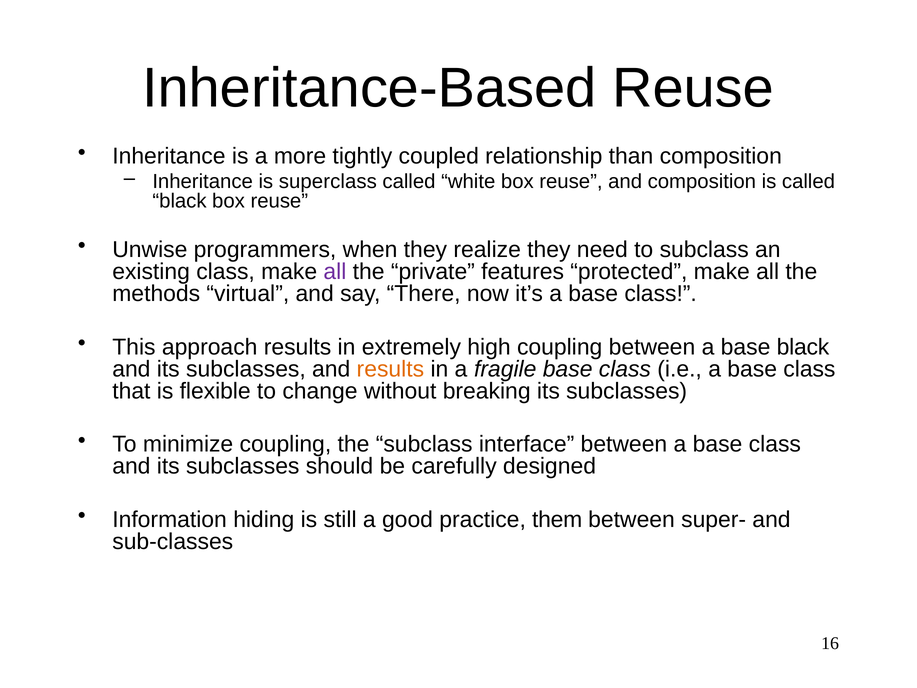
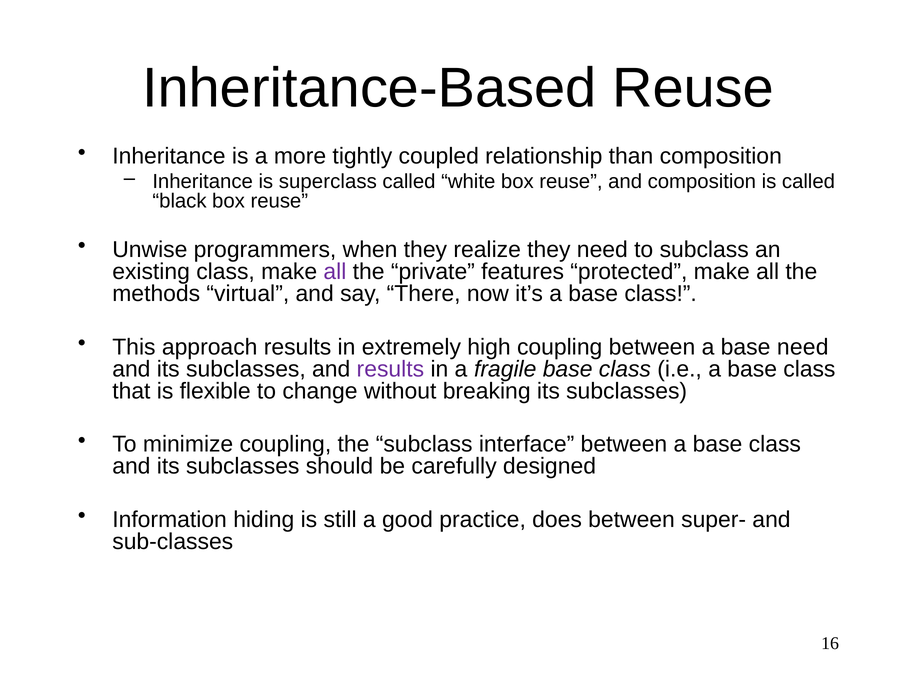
base black: black -> need (803, 347)
results colour: orange -> purple (390, 369)
them: them -> does (557, 519)
